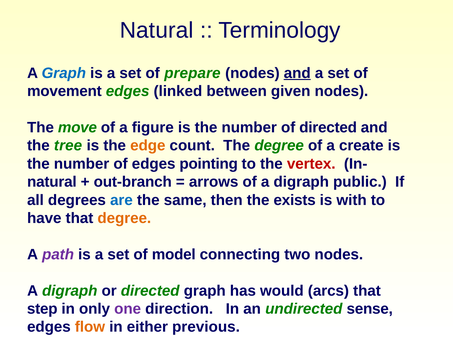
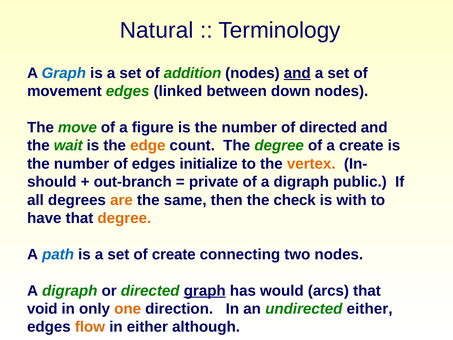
prepare: prepare -> addition (193, 73)
given: given -> down (291, 91)
tree: tree -> wait (68, 146)
pointing: pointing -> initialize (209, 164)
vertex colour: red -> orange (311, 164)
natural: natural -> should (52, 182)
arrows: arrows -> private (214, 182)
are colour: blue -> orange (121, 200)
exists: exists -> check (295, 200)
path colour: purple -> blue (58, 254)
of model: model -> create (174, 254)
graph underline: none -> present (205, 290)
step: step -> void (42, 309)
one colour: purple -> orange (128, 309)
undirected sense: sense -> either (370, 309)
previous: previous -> although (206, 327)
